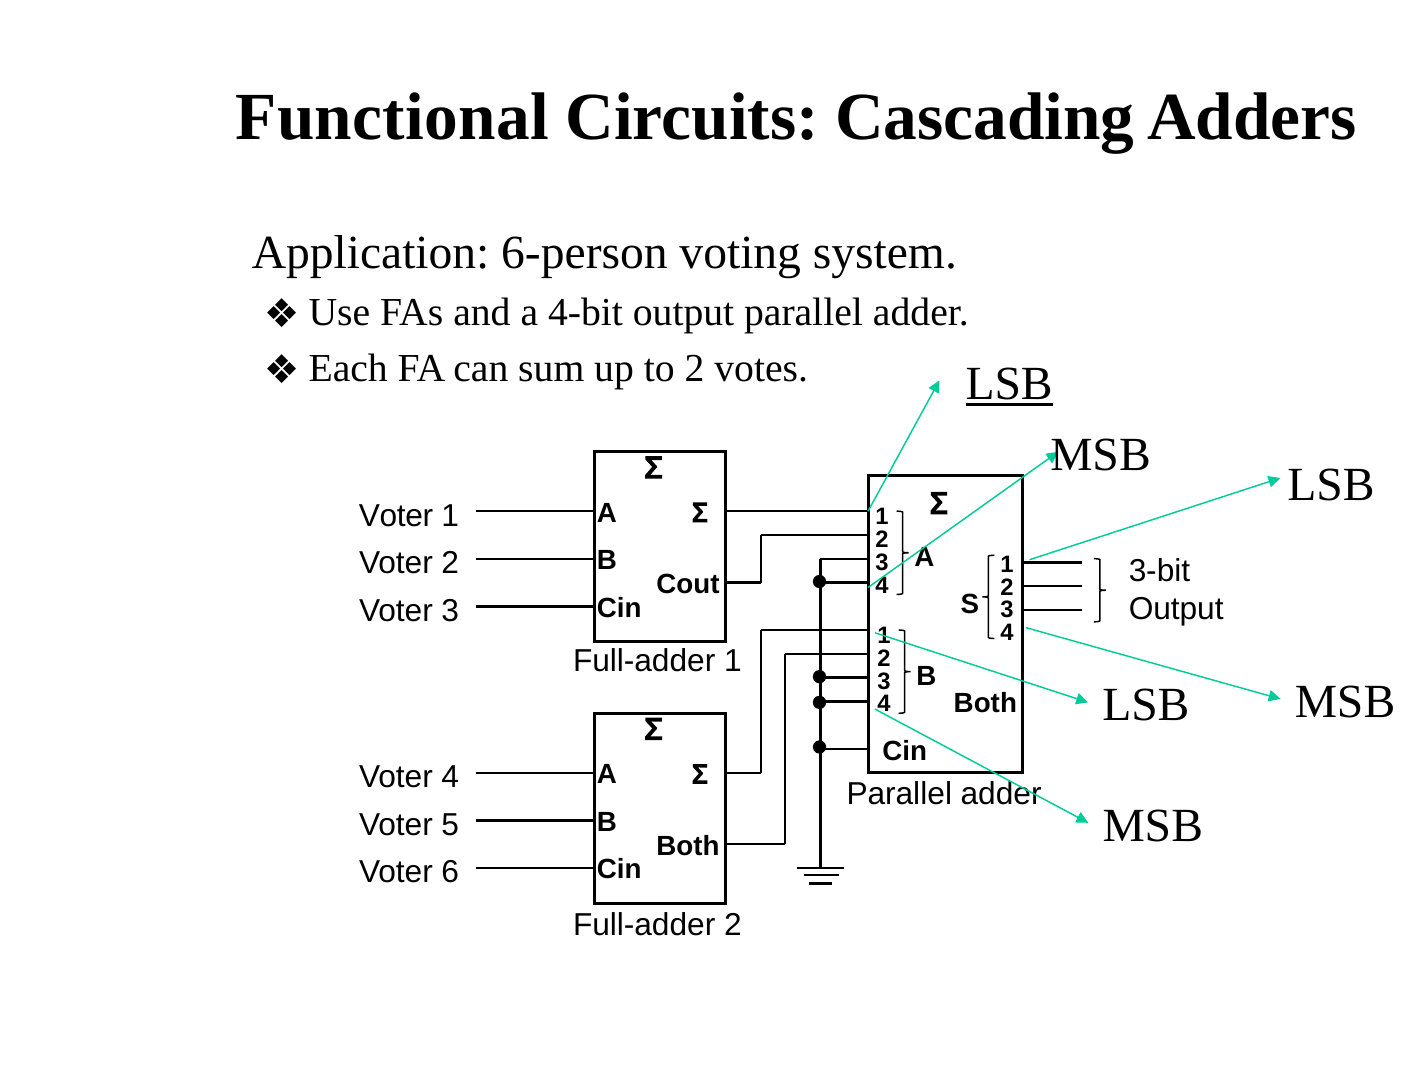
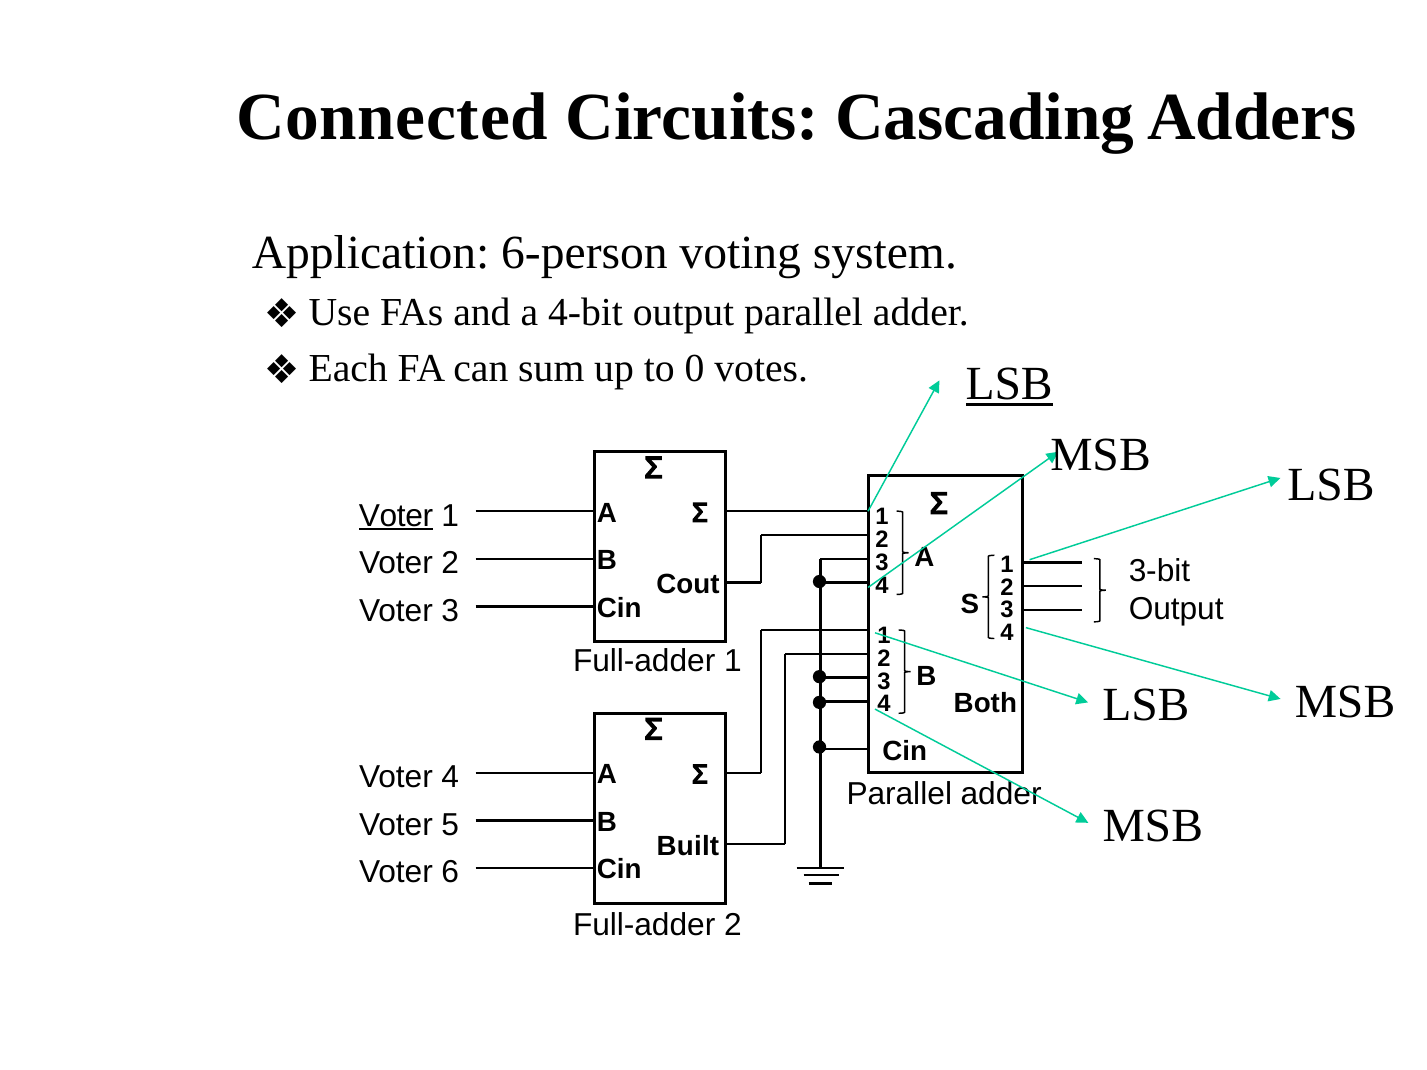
Functional: Functional -> Connected (392, 118)
to 2: 2 -> 0 (695, 368)
Voter underline: none -> present (396, 516)
Both: Both -> Built (688, 846)
